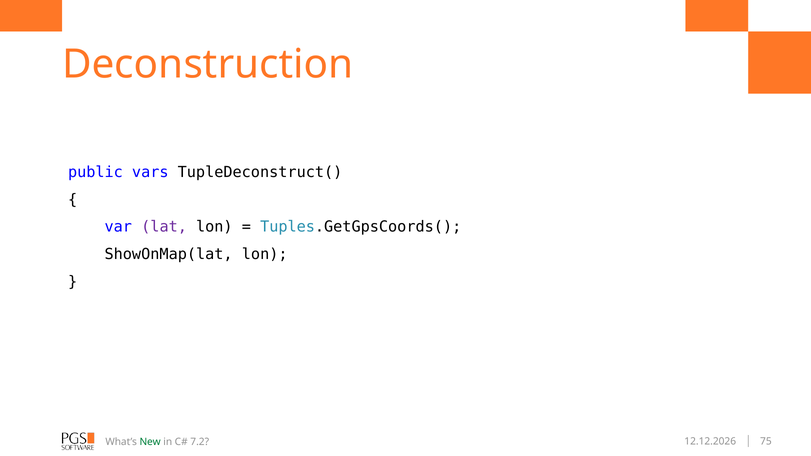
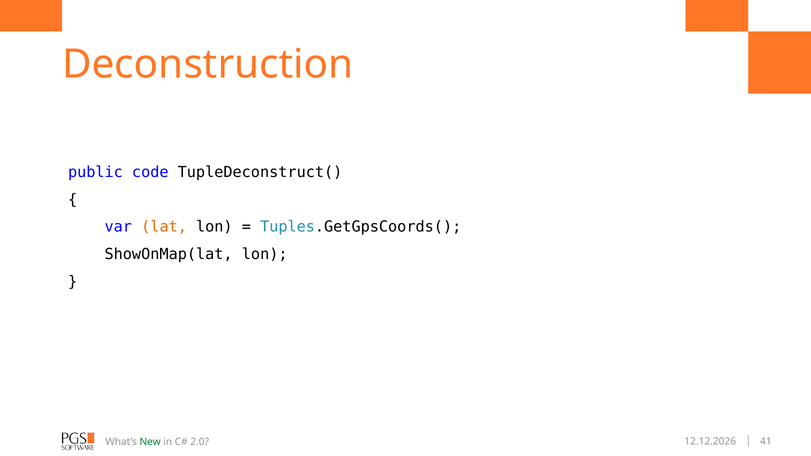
vars: vars -> code (150, 172)
lat colour: purple -> orange (164, 227)
7.2: 7.2 -> 2.0 (200, 442)
75: 75 -> 41 (766, 441)
